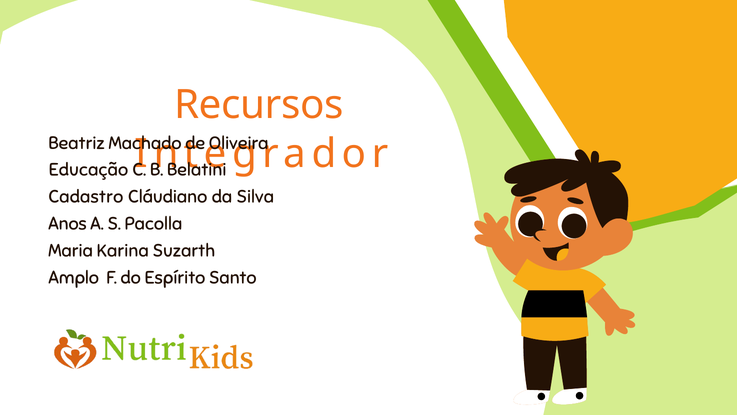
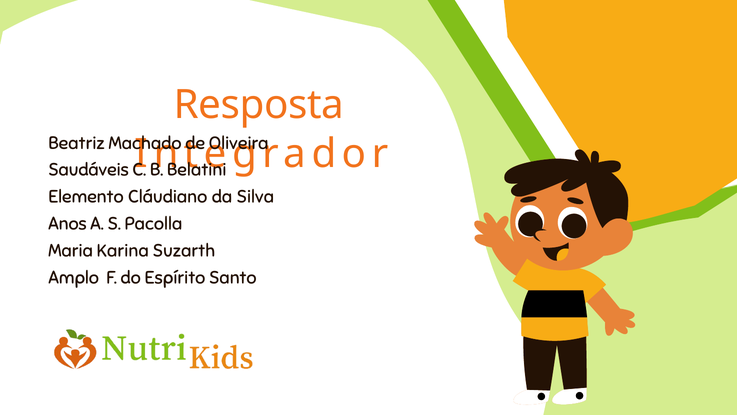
Recursos: Recursos -> Resposta (259, 105)
Educação: Educação -> Saudáveis (89, 170)
Cadastro: Cadastro -> Elemento (86, 197)
